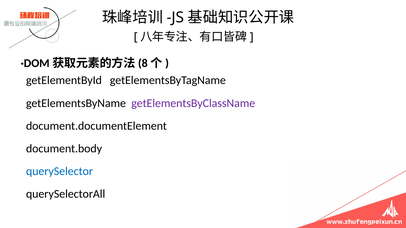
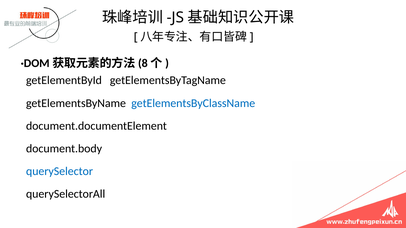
getElementsByClassName colour: purple -> blue (193, 103)
